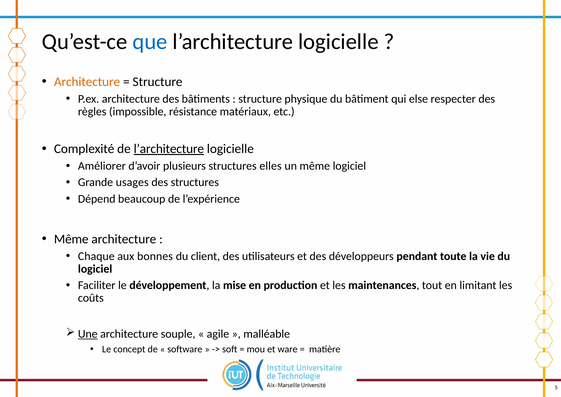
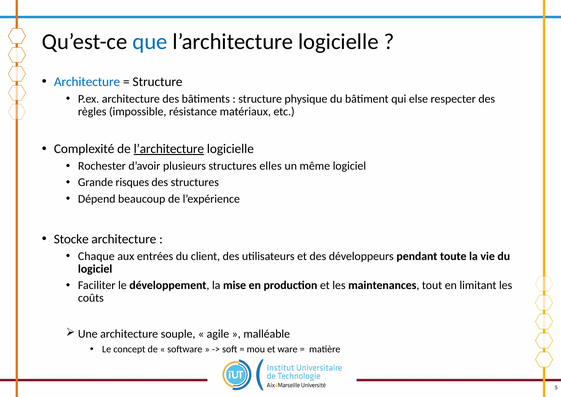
Architecture colour: orange -> blue (87, 82)
Améliorer: Améliorer -> Rochester (102, 166)
usages: usages -> risques (132, 182)
Même: Même -> Stocke (71, 239)
bonnes: bonnes -> entrées (155, 256)
Une underline: present -> none (88, 334)
